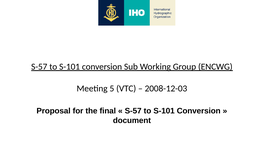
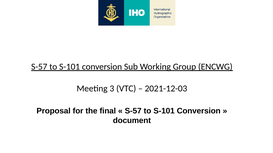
5: 5 -> 3 (112, 89)
2008-12-03: 2008-12-03 -> 2021-12-03 (166, 89)
